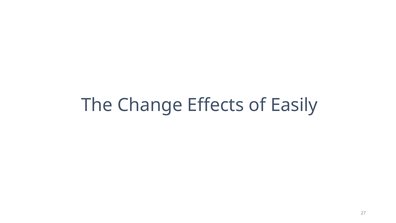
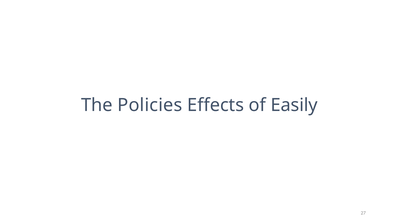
Change: Change -> Policies (150, 105)
